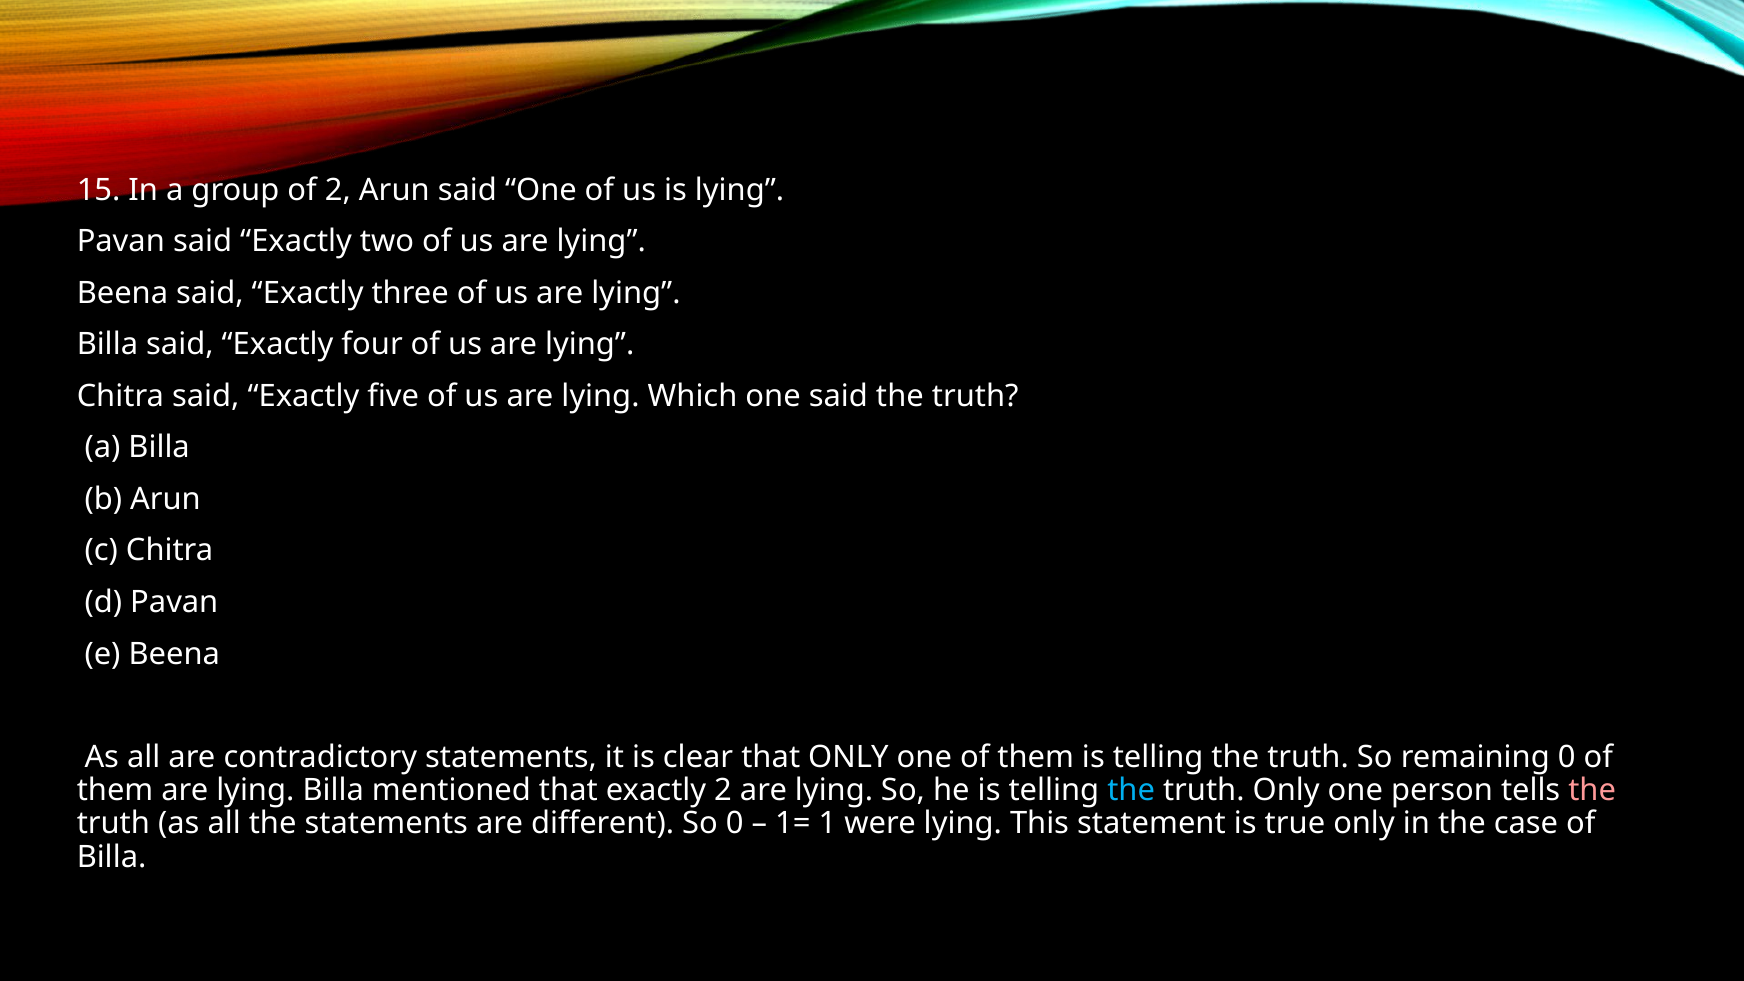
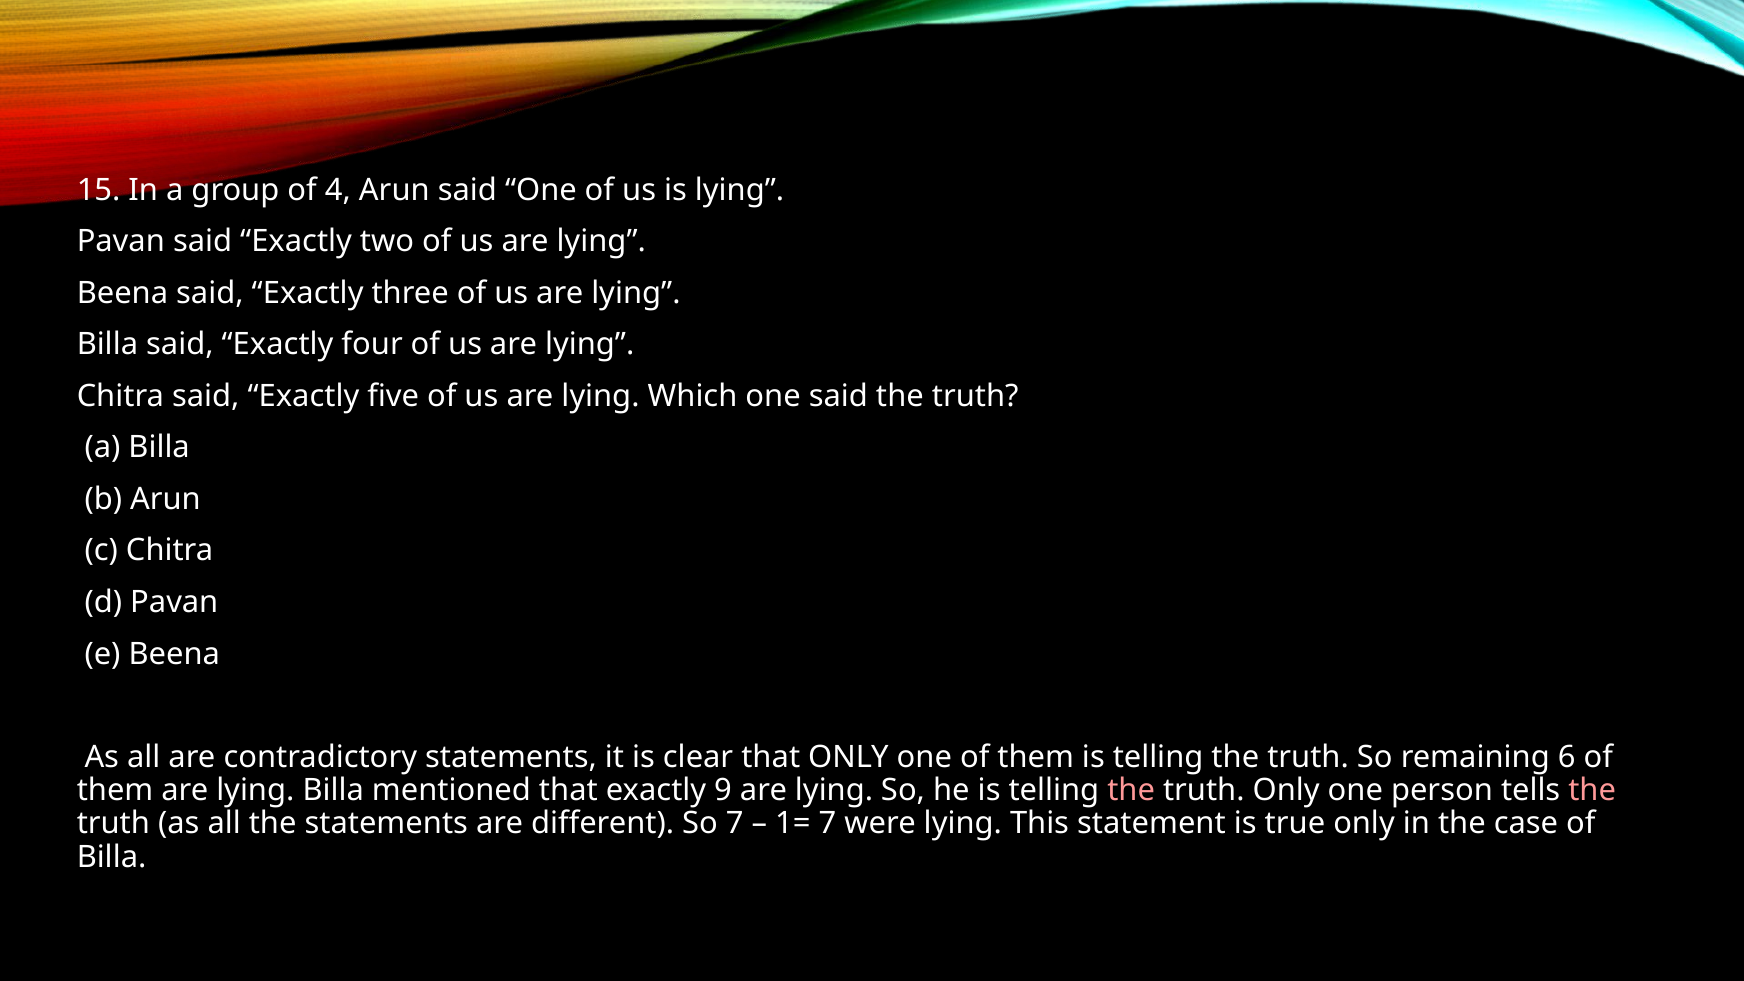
of 2: 2 -> 4 (338, 190)
remaining 0: 0 -> 6 (1567, 757)
exactly 2: 2 -> 9 (723, 790)
the colour: light blue -> pink (1131, 790)
So 0: 0 -> 7 (735, 824)
1= 1: 1 -> 7 (828, 824)
